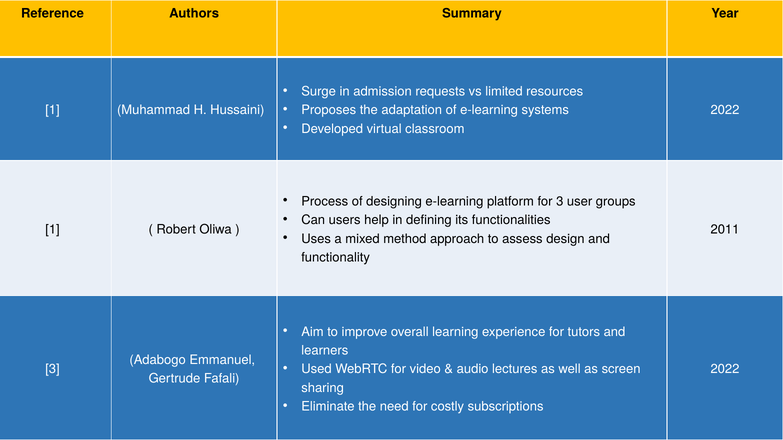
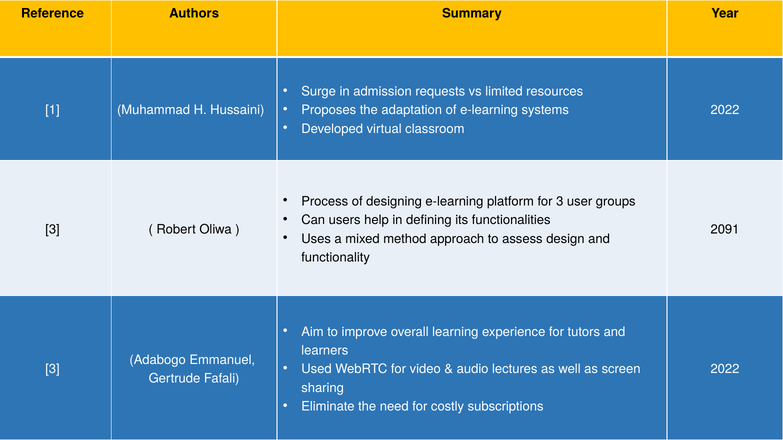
1: 1 -> 3 (53, 230)
2011: 2011 -> 2091 (725, 230)
